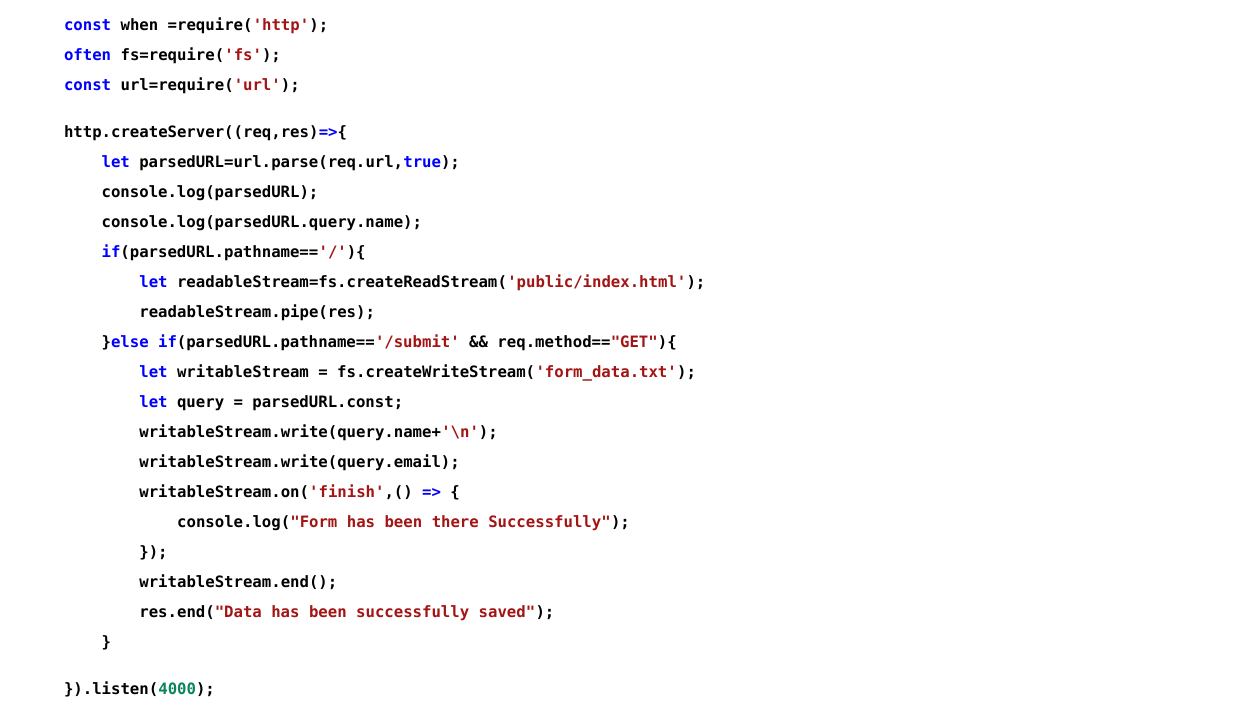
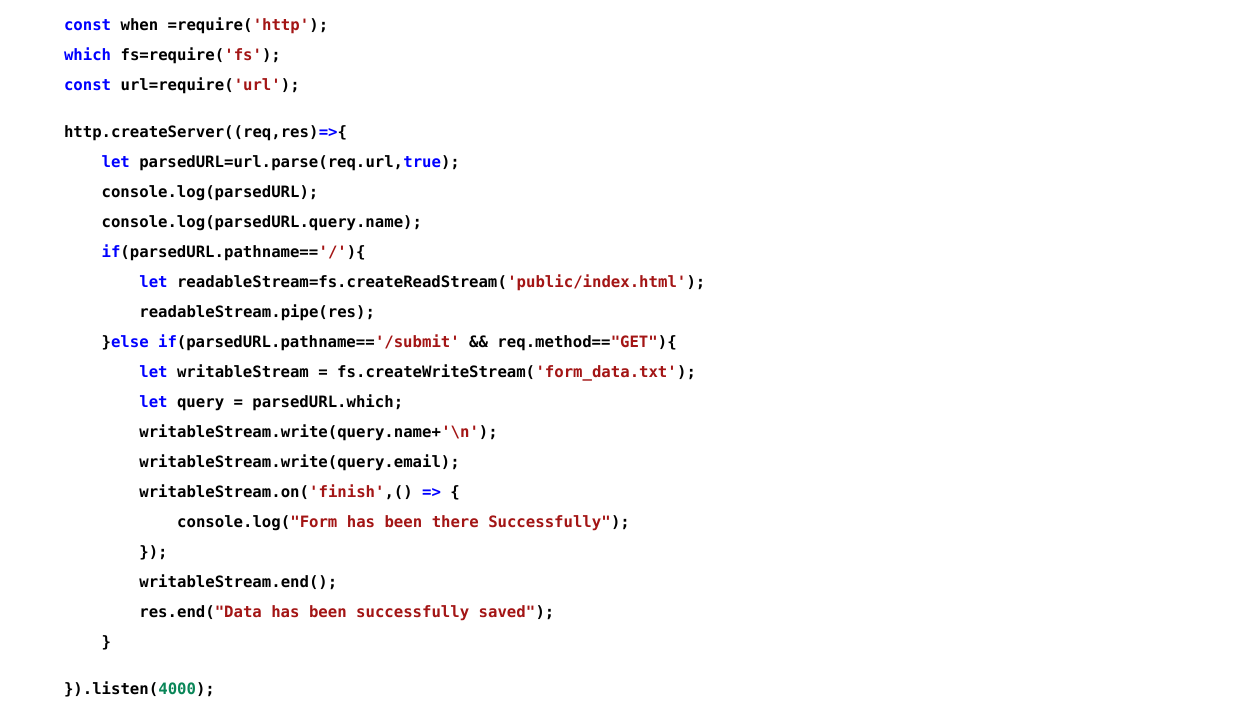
often: often -> which (88, 56)
parsedURL.const: parsedURL.const -> parsedURL.which (328, 403)
